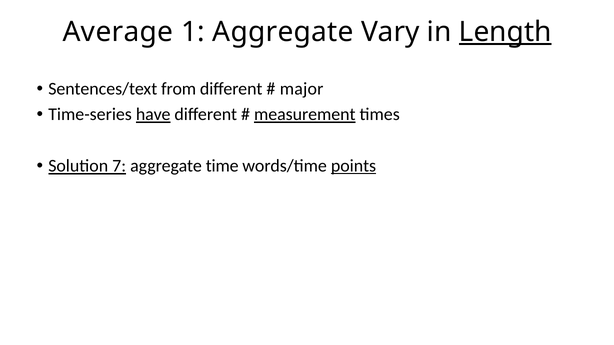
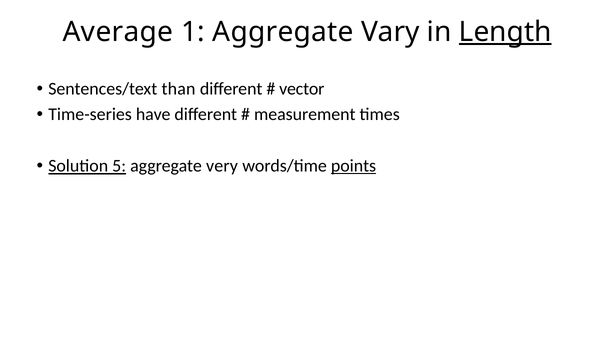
from: from -> than (178, 89)
major: major -> vector (302, 89)
have underline: present -> none (153, 115)
measurement underline: present -> none (305, 115)
7: 7 -> 5 (119, 166)
time: time -> very (222, 166)
